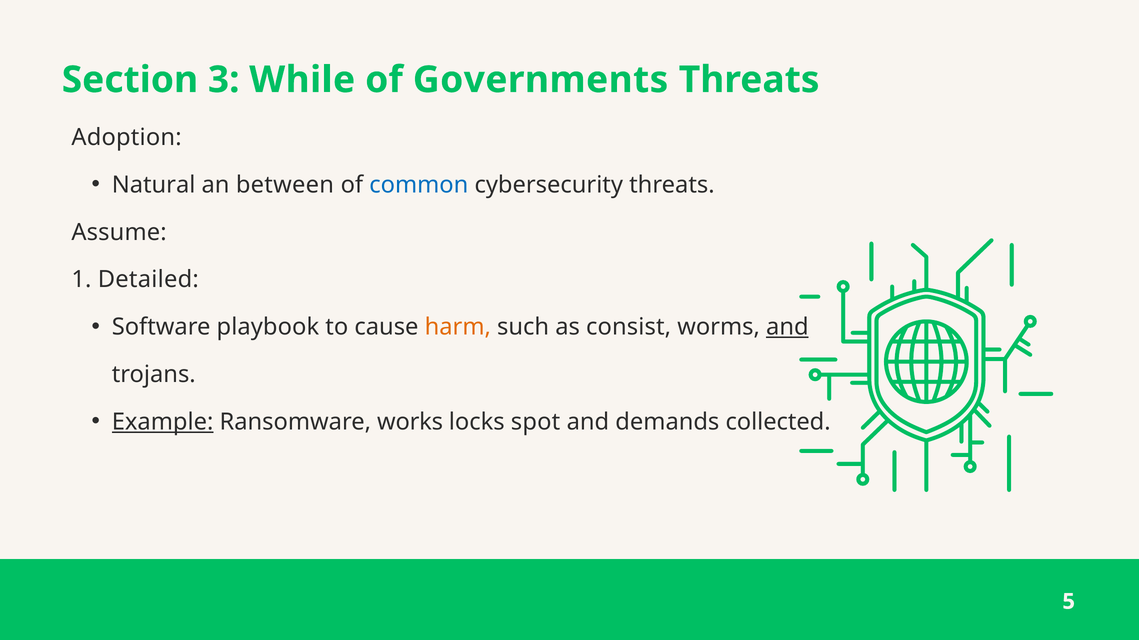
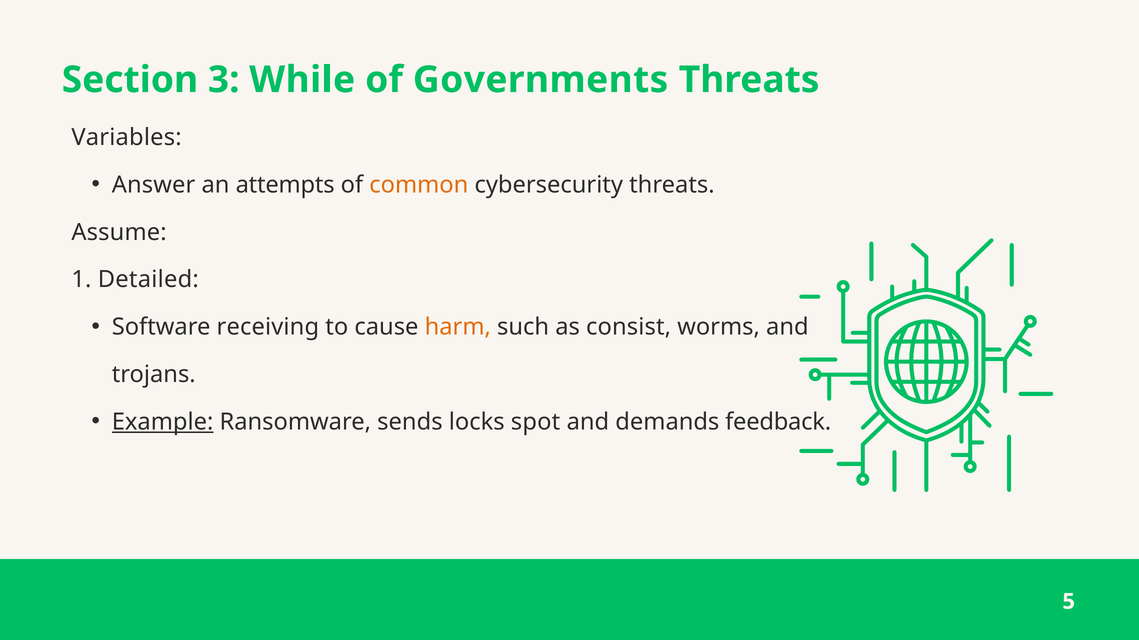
Adoption: Adoption -> Variables (127, 138)
Natural: Natural -> Answer (154, 185)
between: between -> attempts (285, 185)
common colour: blue -> orange (419, 185)
playbook: playbook -> receiving (268, 327)
and underline: present -> none (787, 327)
works: works -> sends (410, 422)
collected: collected -> feedback (778, 422)
